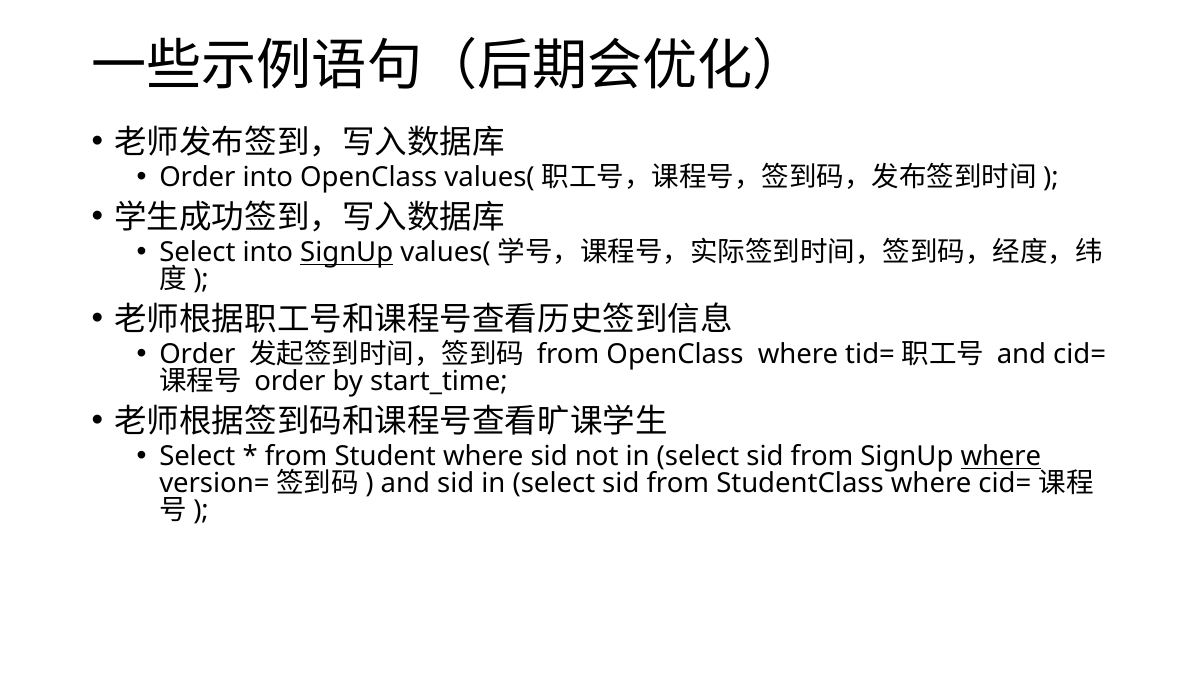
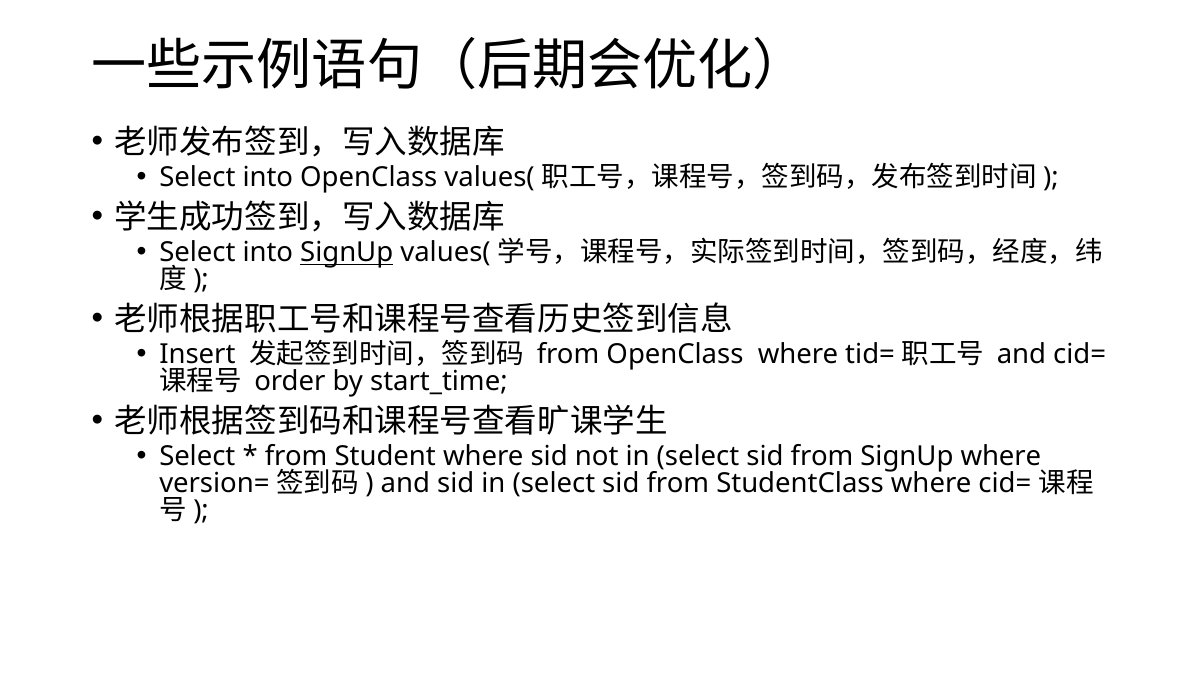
Order: Order -> Select (197, 178)
Order: Order -> Insert (197, 355)
where underline: present -> none (1001, 457)
